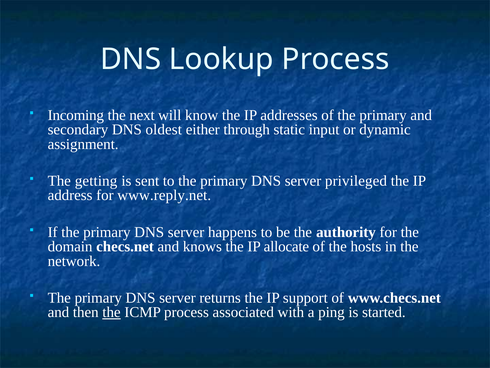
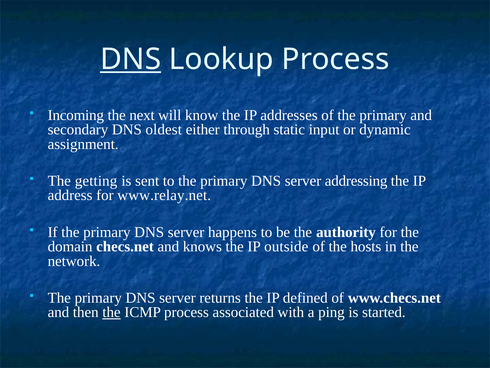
DNS underline: none -> present (131, 59)
privileged: privileged -> addressing (356, 181)
www.reply.net: www.reply.net -> www.relay.net (164, 195)
allocate: allocate -> outside (286, 246)
support: support -> defined (305, 298)
